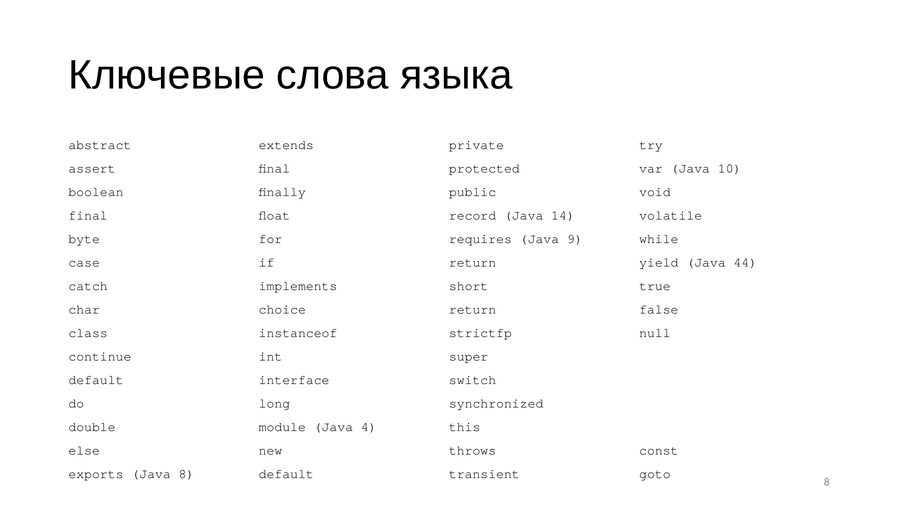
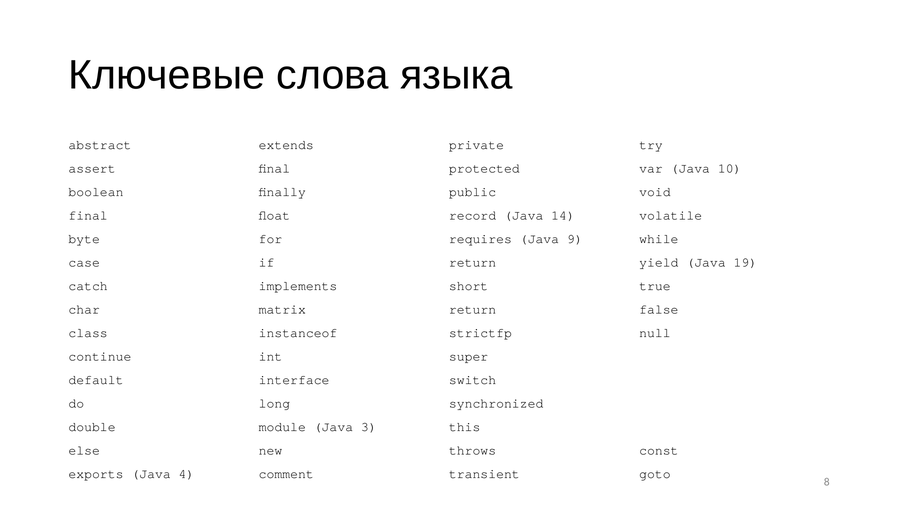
44: 44 -> 19 (745, 262)
choice: choice -> matrix (282, 309)
4: 4 -> 3 (369, 427)
Java 8: 8 -> 4 (186, 474)
default: default -> comment (286, 474)
